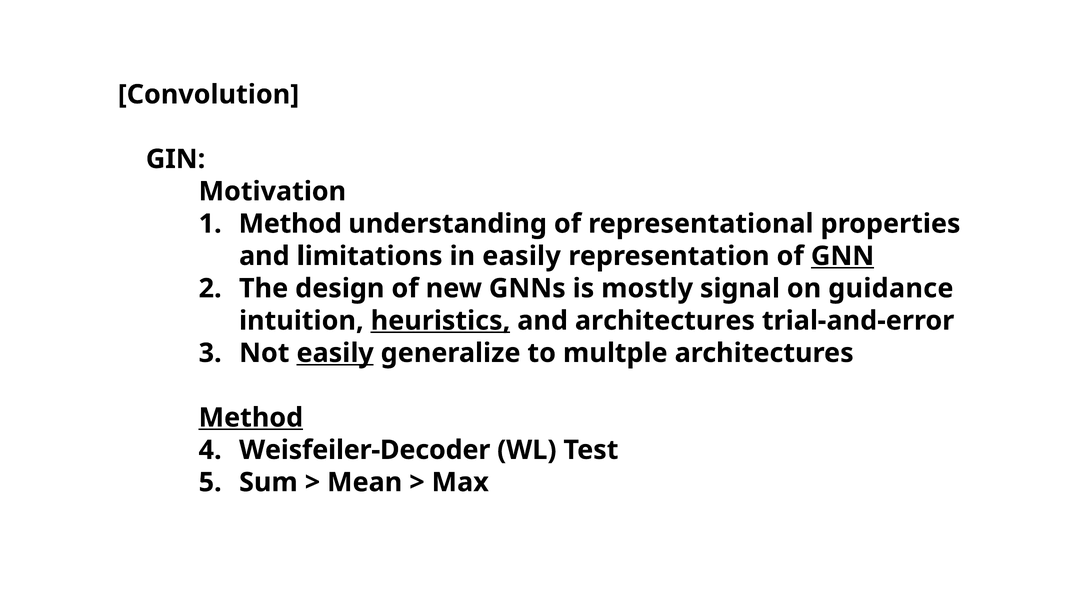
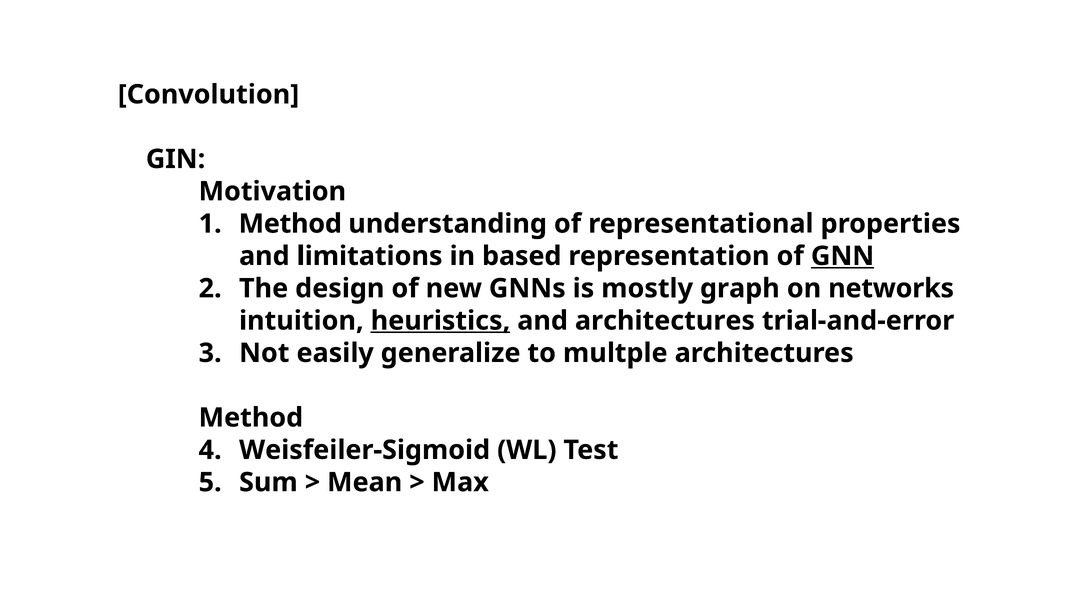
in easily: easily -> based (522, 256)
signal: signal -> graph (740, 289)
guidance: guidance -> networks (891, 289)
easily underline: present -> none (335, 353)
Method underline: present -> none (251, 418)
Weisfeiler-Decoder: Weisfeiler-Decoder -> Weisfeiler-Sigmoid (365, 450)
